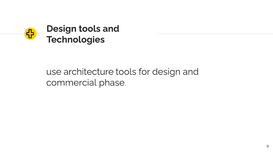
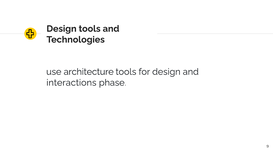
commercial: commercial -> interactions (71, 83)
